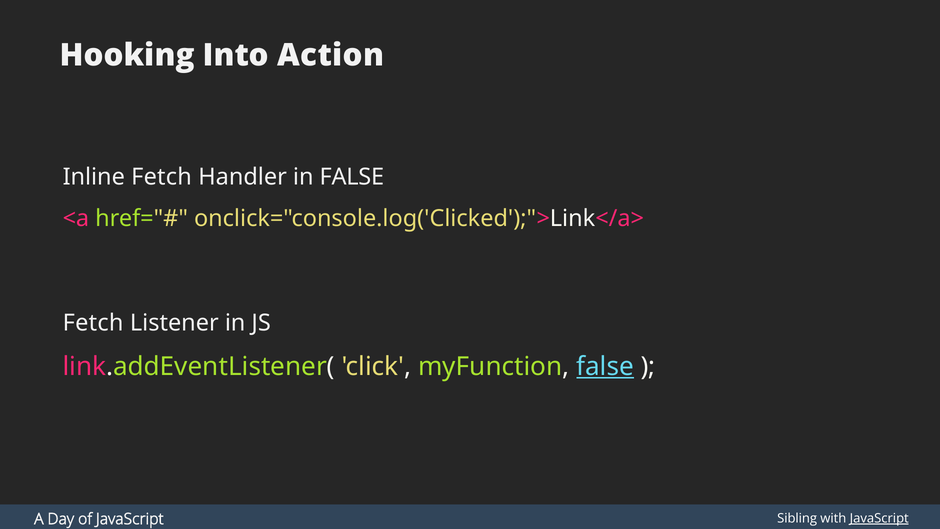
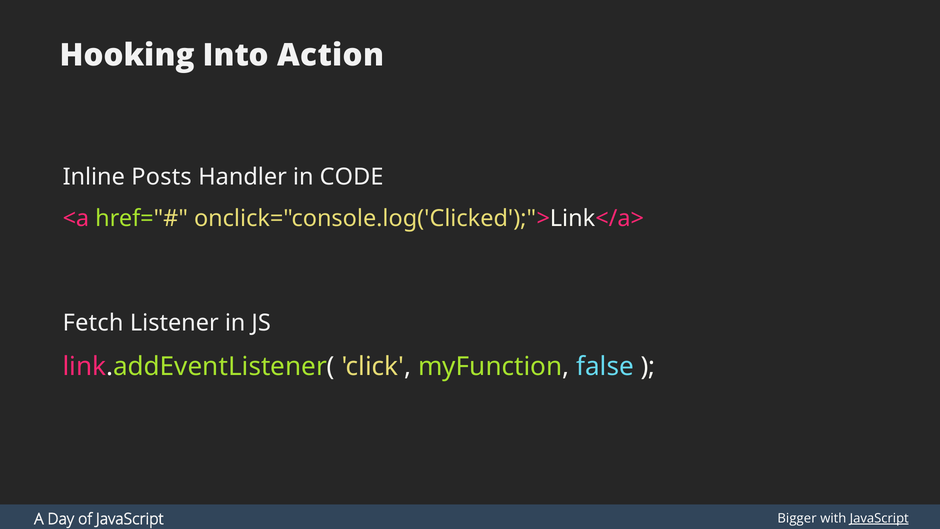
Inline Fetch: Fetch -> Posts (162, 177)
in FALSE: FALSE -> CODE (352, 177)
false underline: present -> none (605, 366)
Sibling: Sibling -> Bigger (797, 518)
